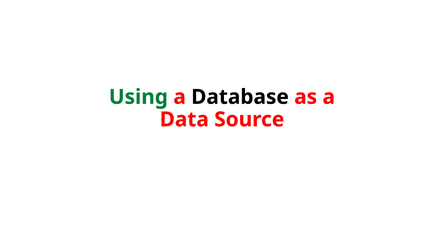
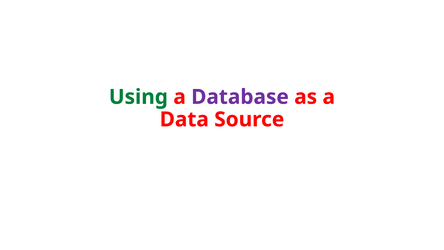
Database colour: black -> purple (240, 97)
